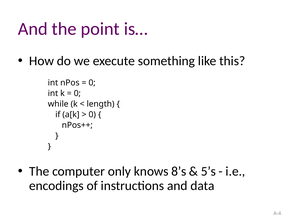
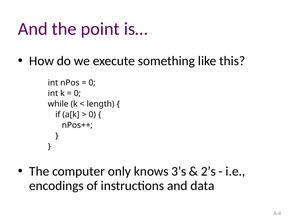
8’s: 8’s -> 3’s (179, 171)
5’s: 5’s -> 2’s (208, 171)
